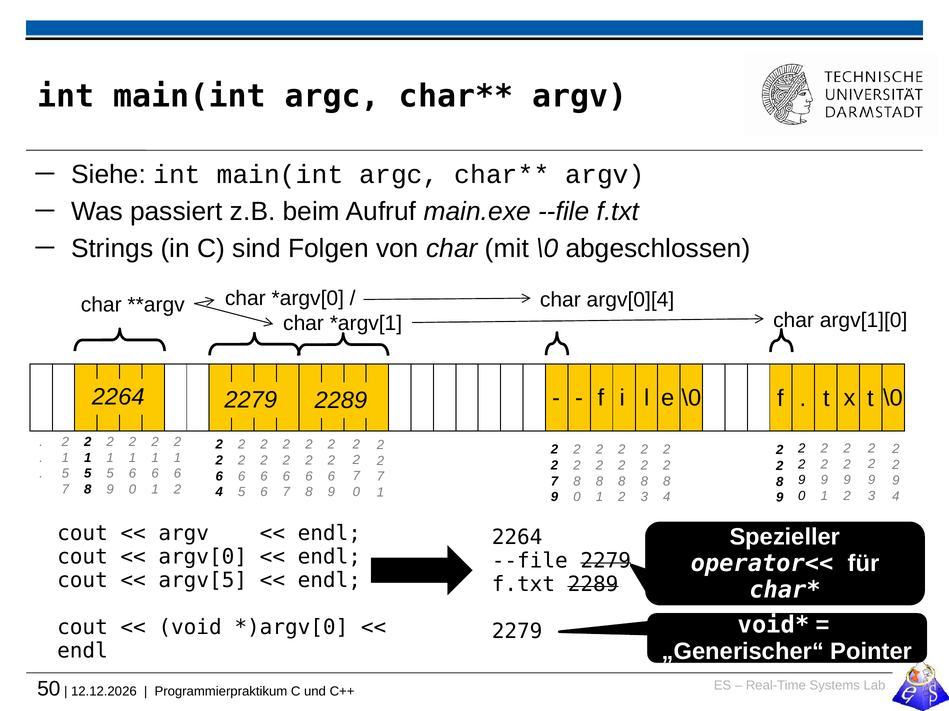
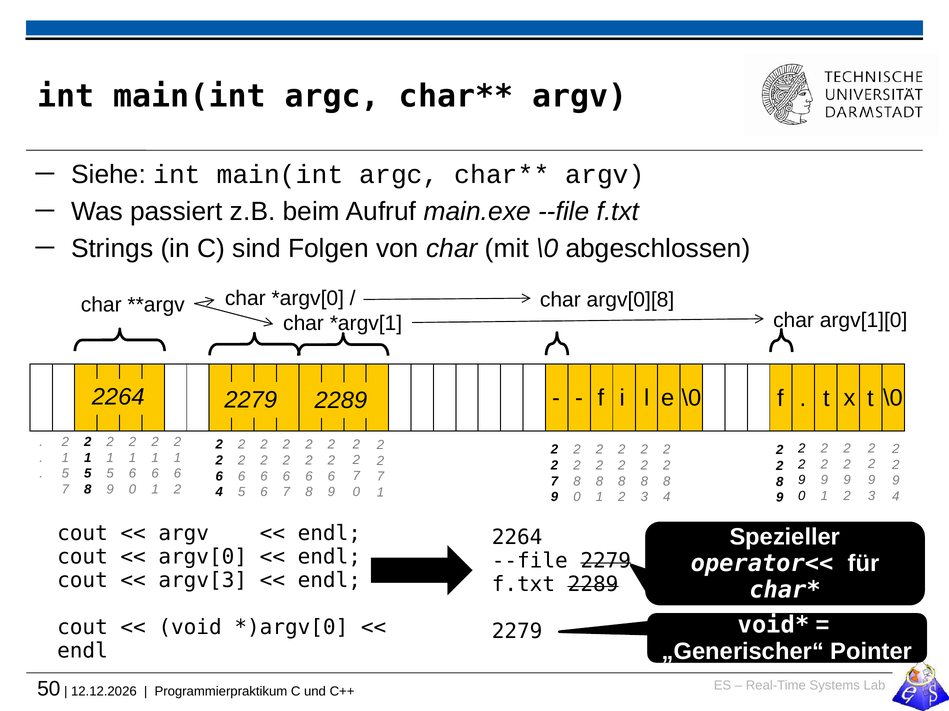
argv[0][4: argv[0][4 -> argv[0][8 (630, 300)
argv[5: argv[5 -> argv[3 (203, 581)
